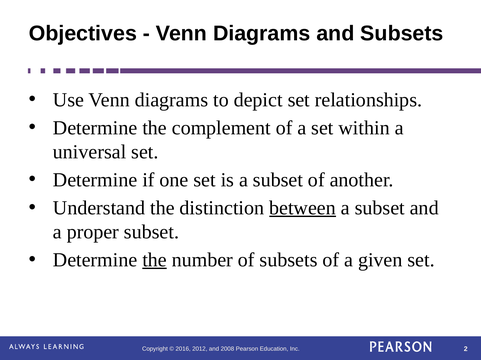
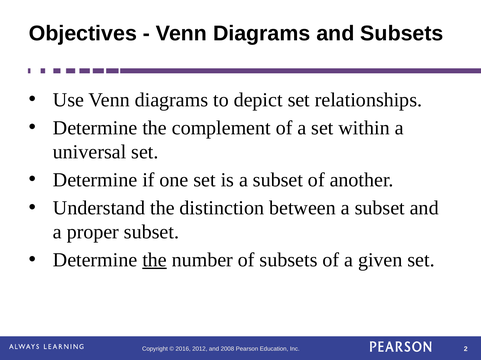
between underline: present -> none (303, 208)
